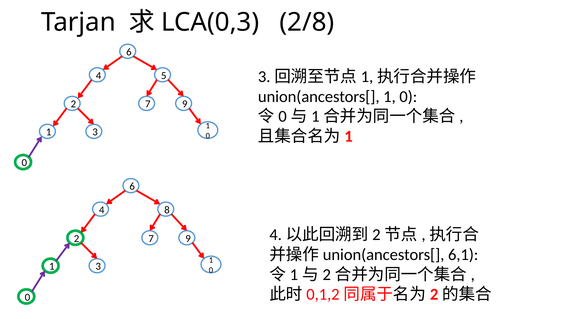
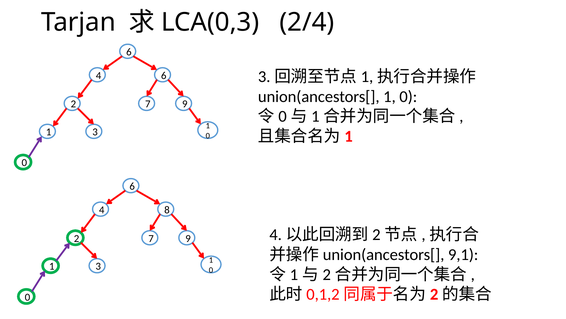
2/8: 2/8 -> 2/4 (307, 22)
4 5: 5 -> 6 (164, 75)
6,1: 6,1 -> 9,1 (463, 254)
